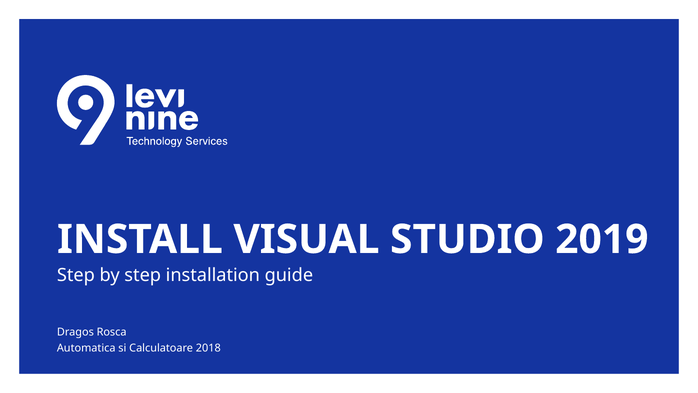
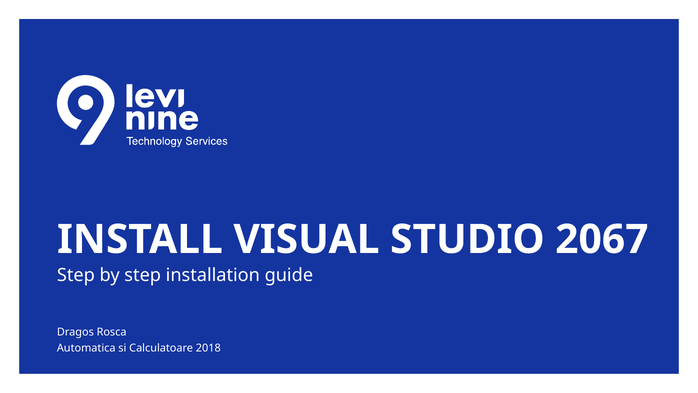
2019: 2019 -> 2067 (602, 239)
